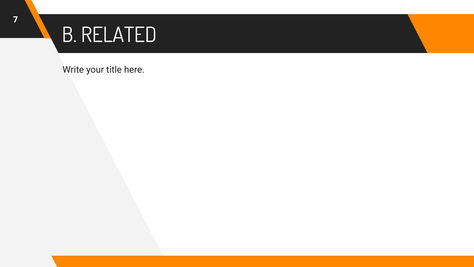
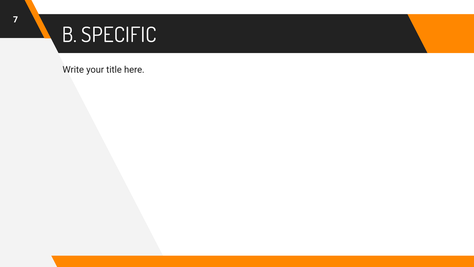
RELATED: RELATED -> SPECIFIC (119, 35)
